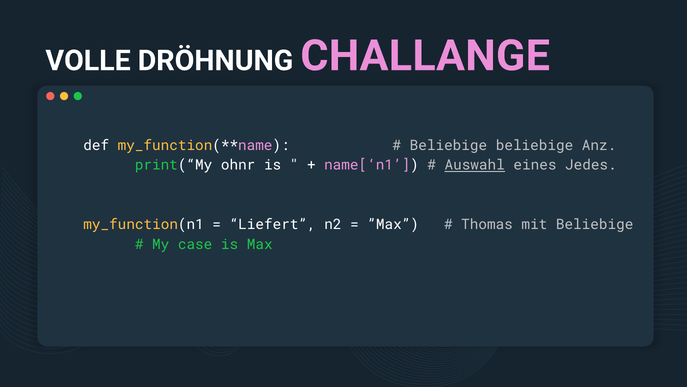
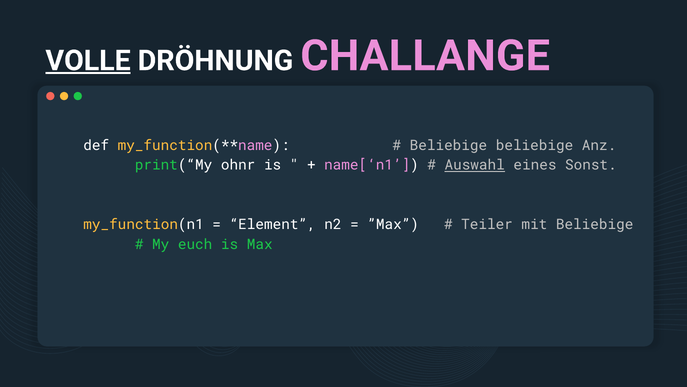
VOLLE underline: none -> present (88, 61)
Jedes: Jedes -> Sonst (591, 165)
Liefert: Liefert -> Element (273, 224)
Thomas: Thomas -> Teiler (487, 224)
case: case -> euch (195, 244)
